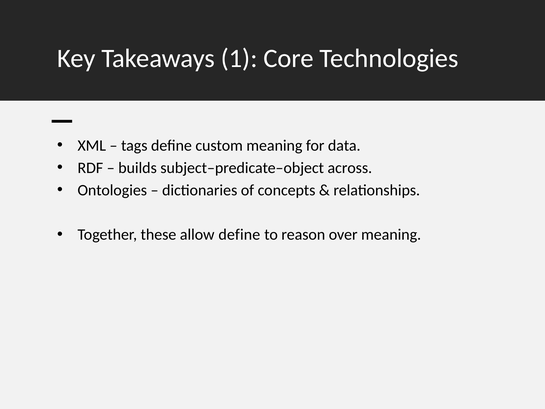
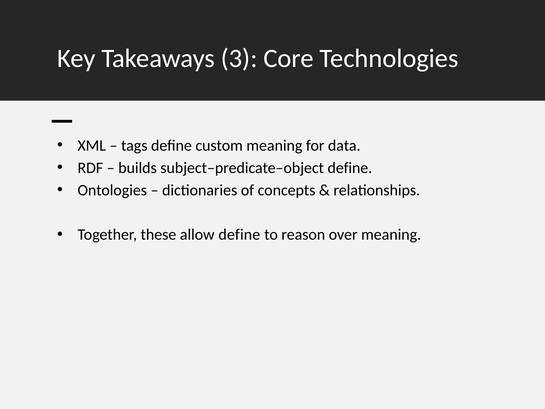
1: 1 -> 3 (239, 59)
subject–predicate–object across: across -> define (350, 168)
